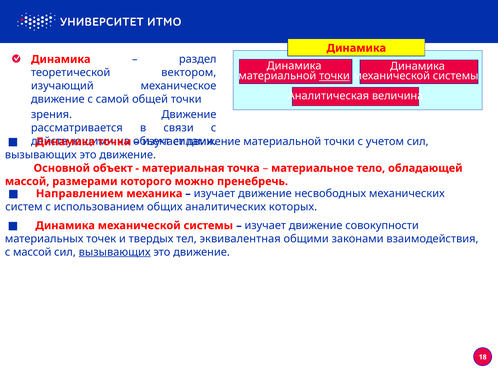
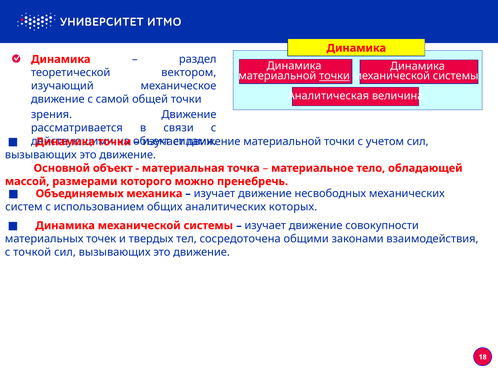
Направлением: Направлением -> Объединяемых (80, 194)
эквивалентная: эквивалентная -> сосредоточена (240, 239)
с массой: массой -> точкой (32, 252)
вызывающих underline: present -> none (115, 252)
